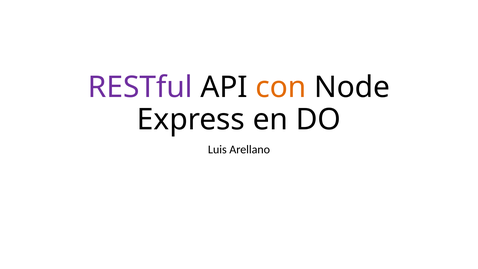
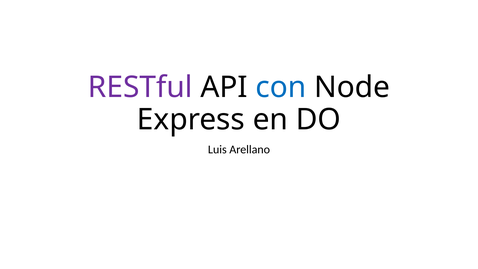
con colour: orange -> blue (281, 87)
